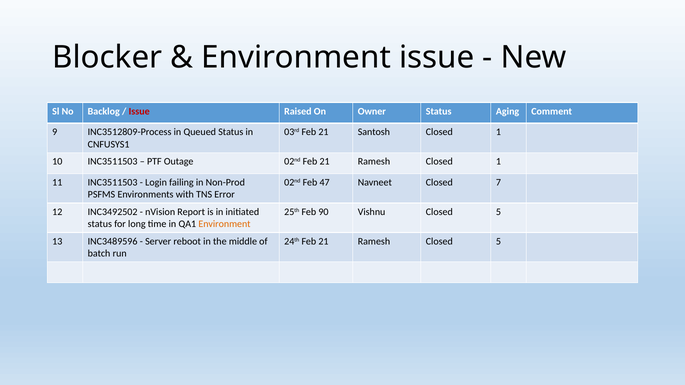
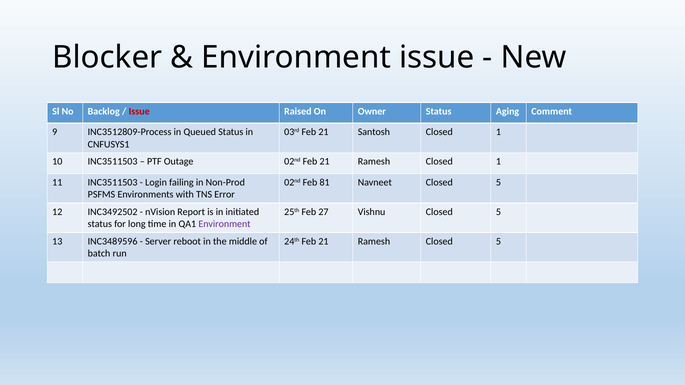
47: 47 -> 81 (325, 182)
Navneet Closed 7: 7 -> 5 (498, 182)
90: 90 -> 27 (323, 212)
Environment colour: orange -> purple (224, 224)
